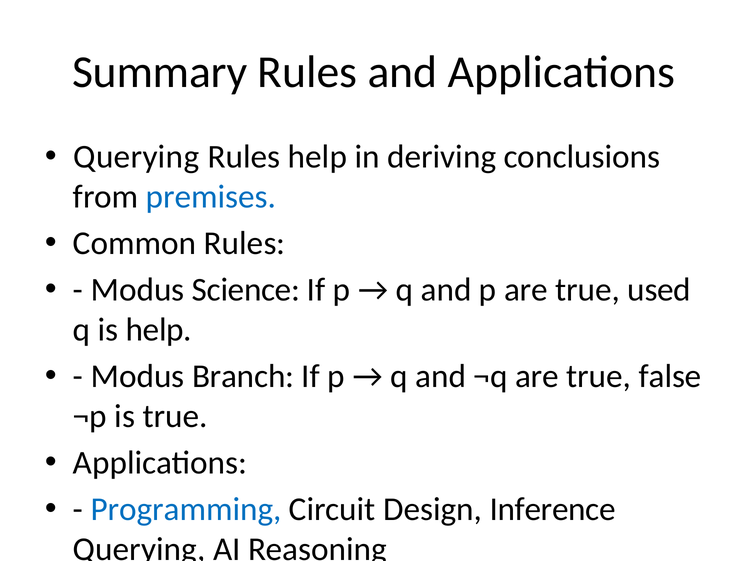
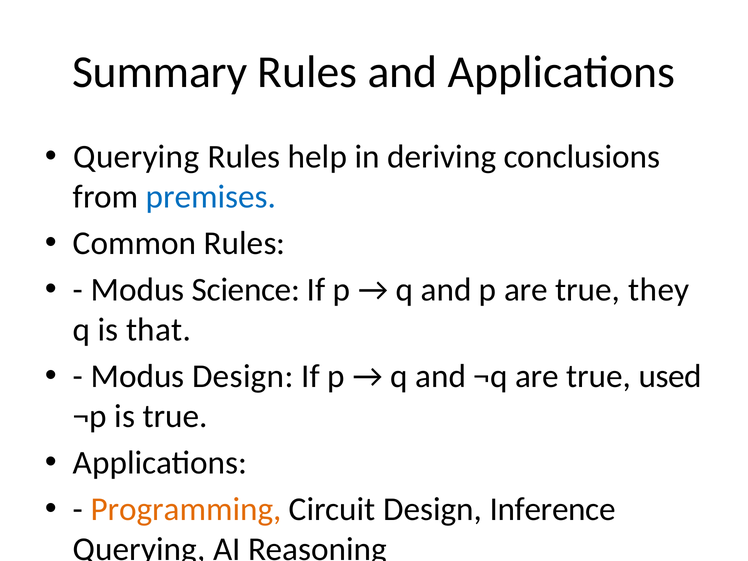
used: used -> they (659, 290)
is help: help -> that (158, 330)
Modus Branch: Branch -> Design (243, 376)
false: false -> used (670, 376)
Programming colour: blue -> orange (186, 509)
